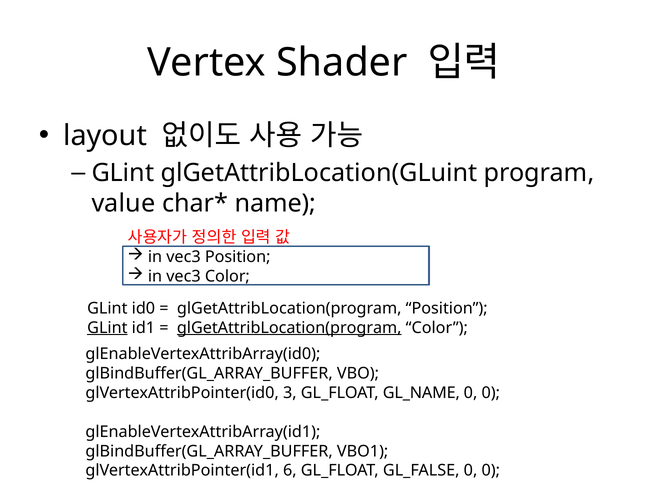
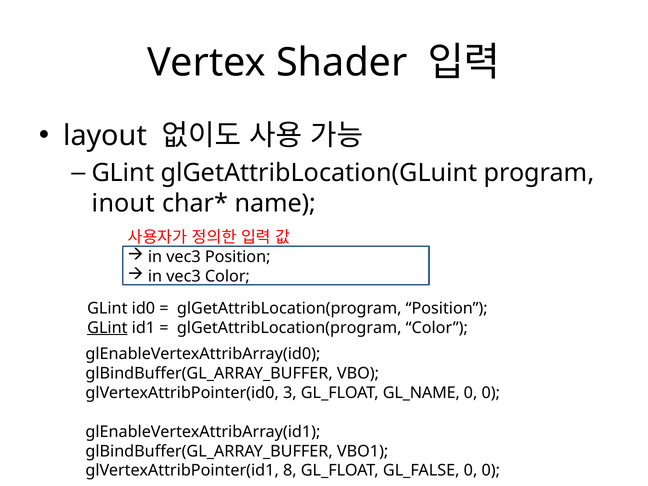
value: value -> inout (123, 203)
glGetAttribLocation(program underline: present -> none (289, 328)
6: 6 -> 8 (290, 471)
